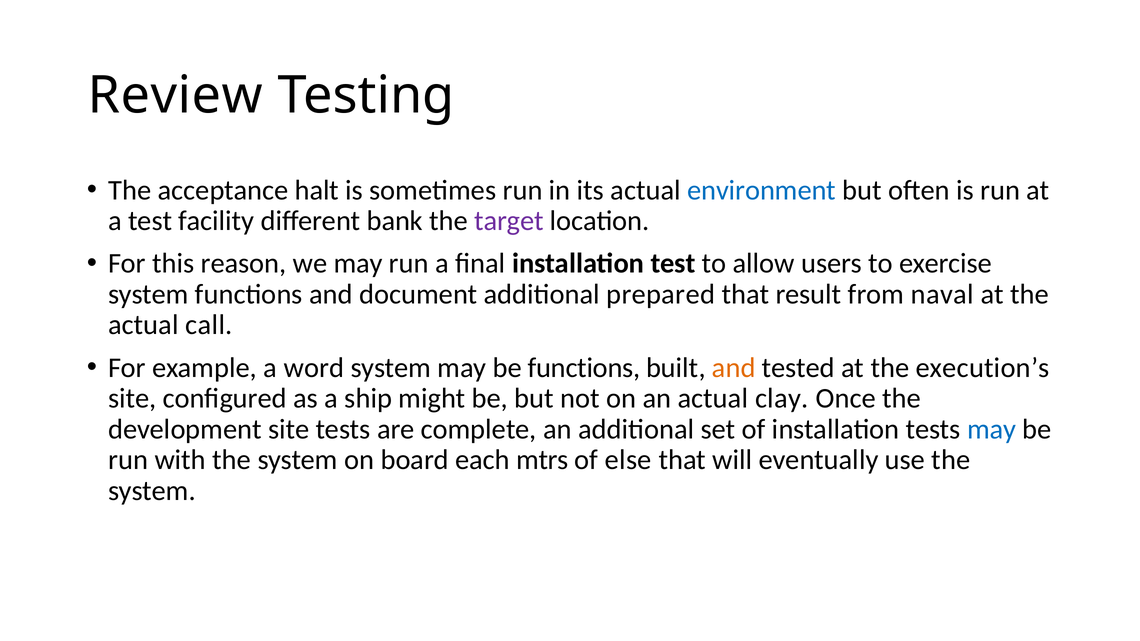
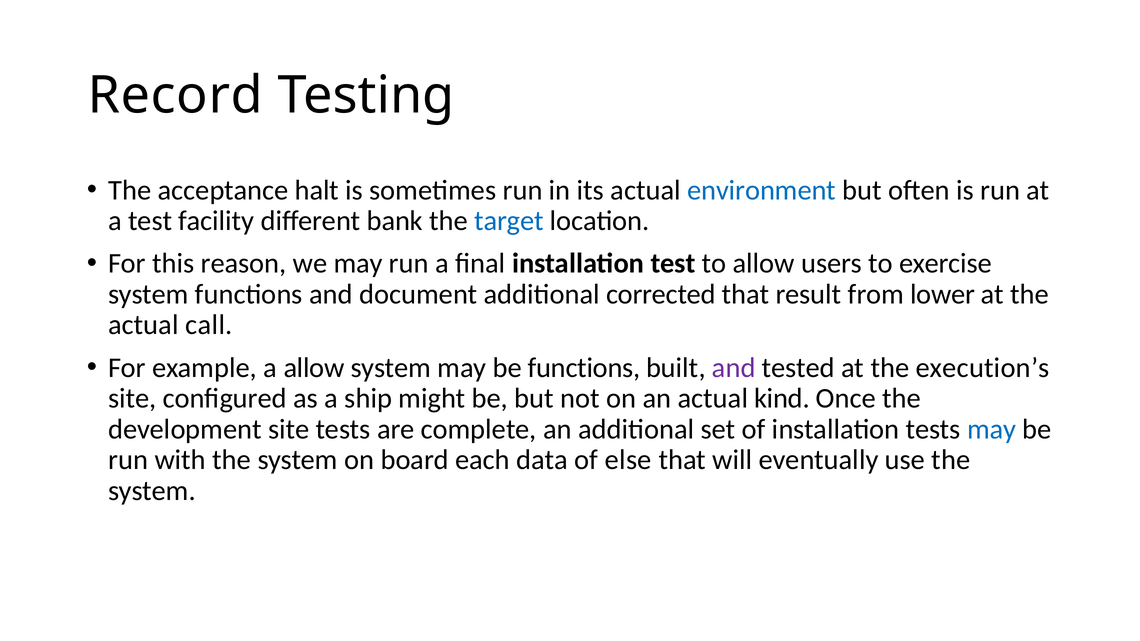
Review: Review -> Record (175, 96)
target colour: purple -> blue (509, 221)
prepared: prepared -> corrected (661, 294)
naval: naval -> lower (943, 294)
a word: word -> allow (314, 368)
and colour: orange -> purple (734, 368)
clay: clay -> kind (782, 399)
mtrs: mtrs -> data (542, 460)
